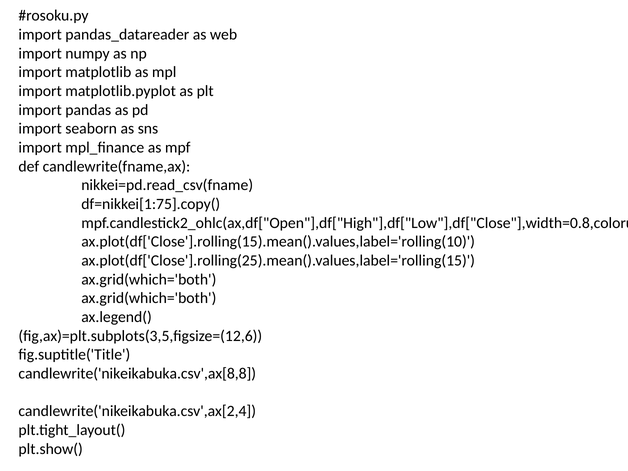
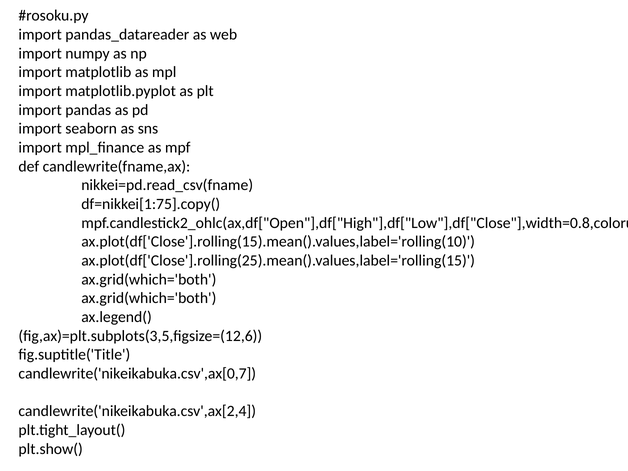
candlewrite('nikeikabuka.csv',ax[8,8: candlewrite('nikeikabuka.csv',ax[8,8 -> candlewrite('nikeikabuka.csv',ax[0,7 (137, 374)
